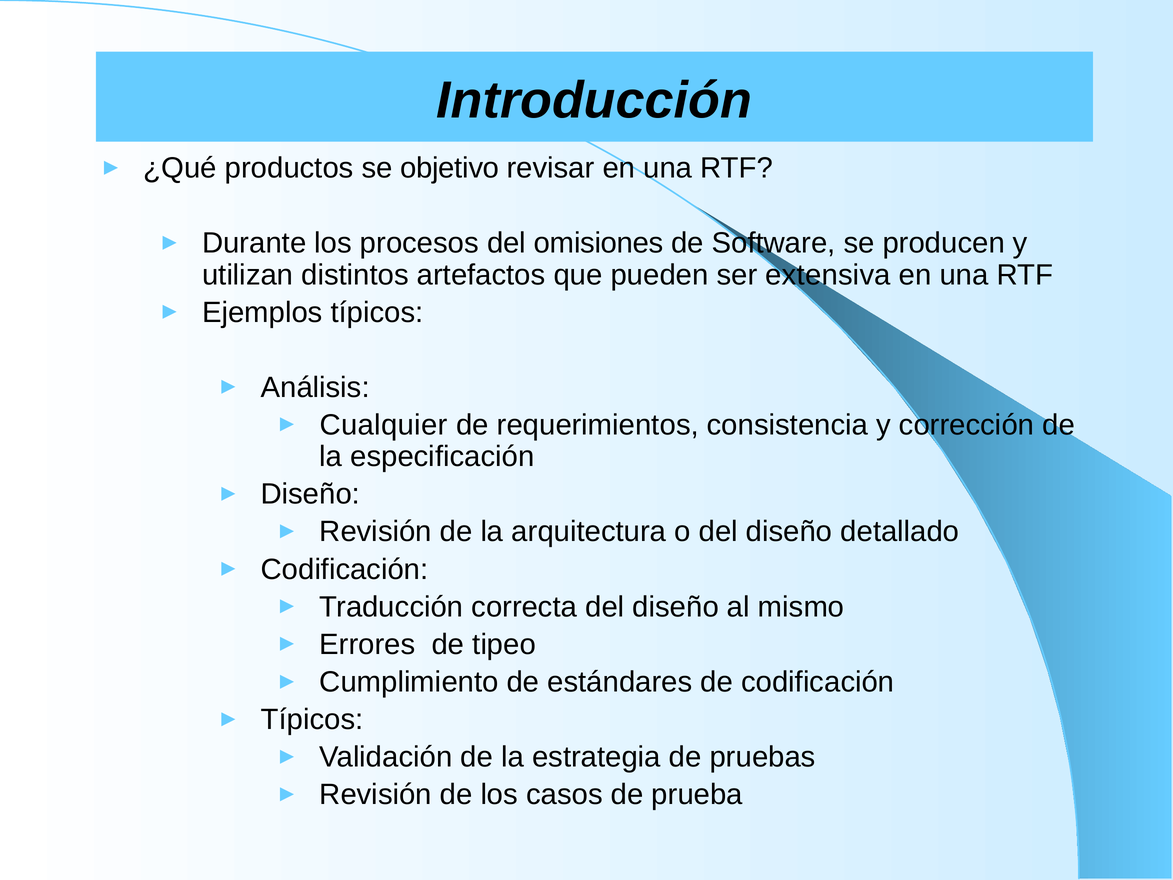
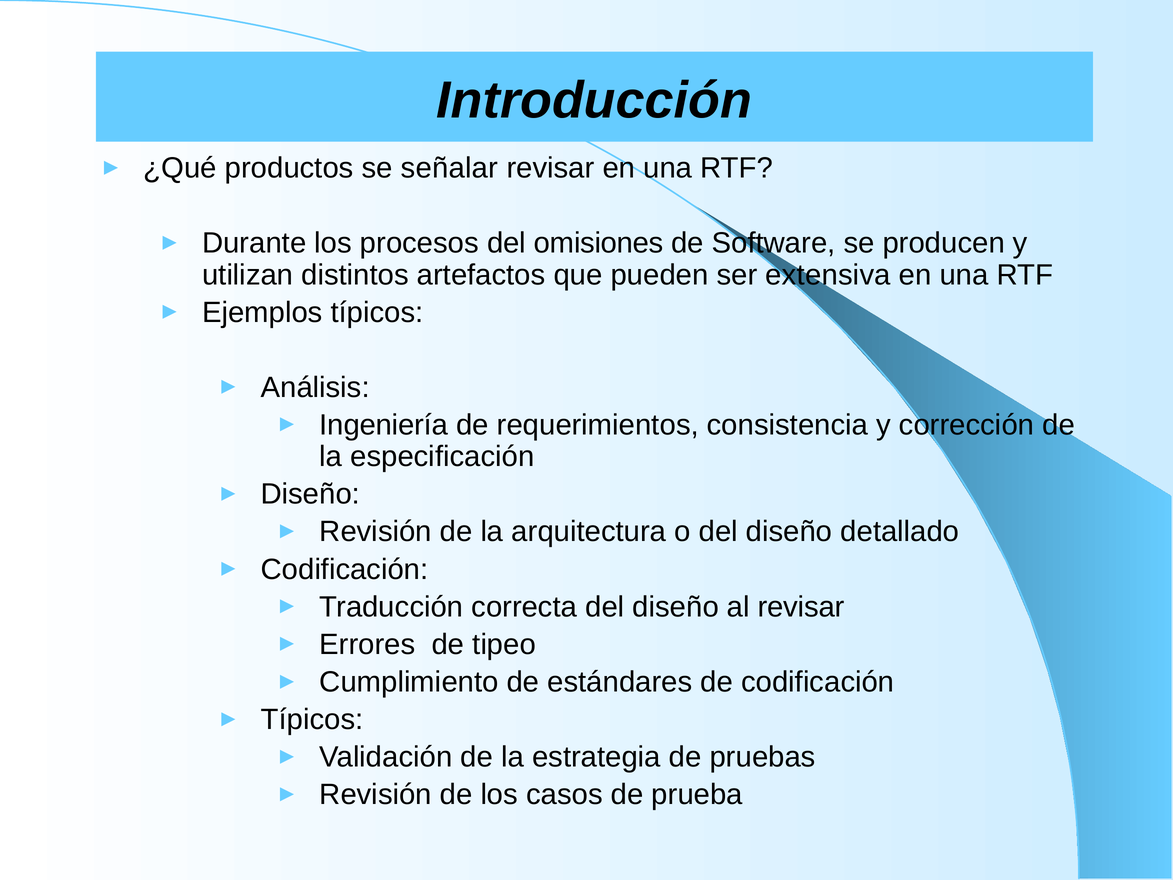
objetivo: objetivo -> señalar (449, 168)
Cualquier: Cualquier -> Ingeniería (384, 425)
al mismo: mismo -> revisar (801, 607)
